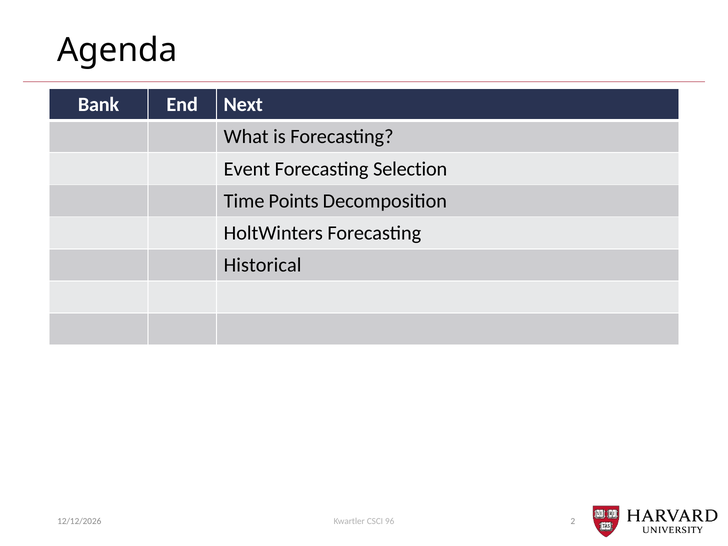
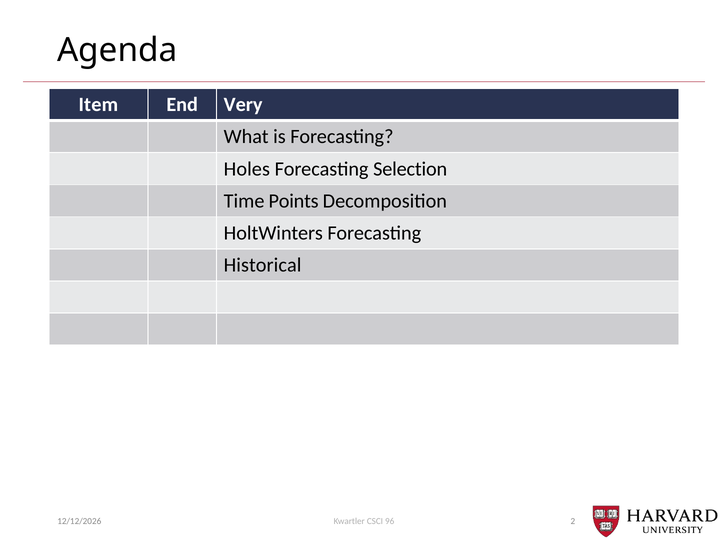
Bank: Bank -> Item (98, 105)
Next: Next -> Very (243, 105)
Event: Event -> Holes (247, 169)
